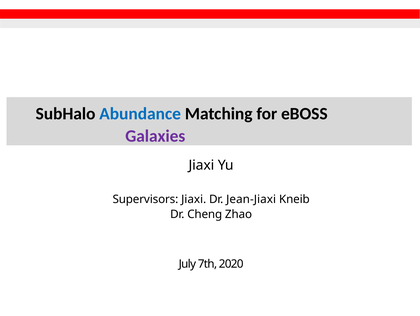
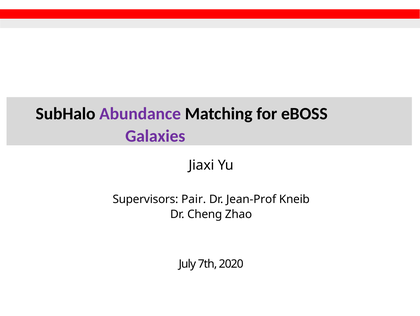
Abundance colour: blue -> purple (140, 113)
Supervisors Jiaxi: Jiaxi -> Pair (194, 199)
Jean-Jiaxi: Jean-Jiaxi -> Jean-Prof (251, 199)
